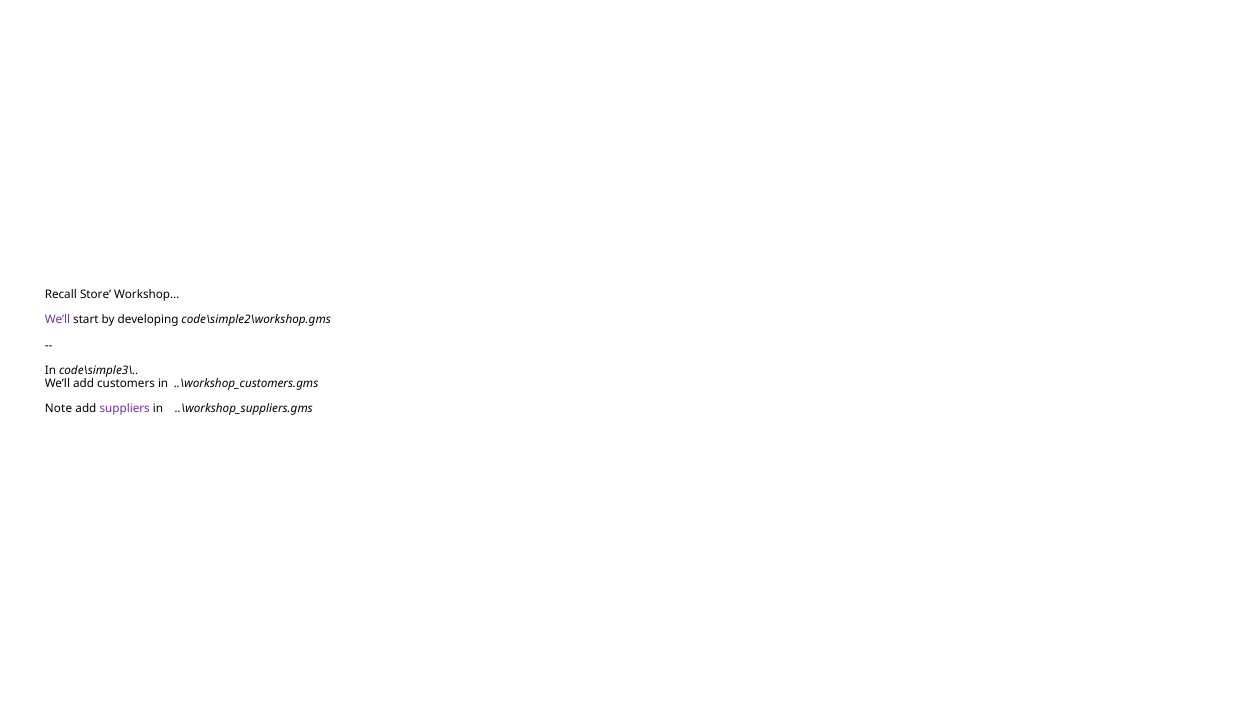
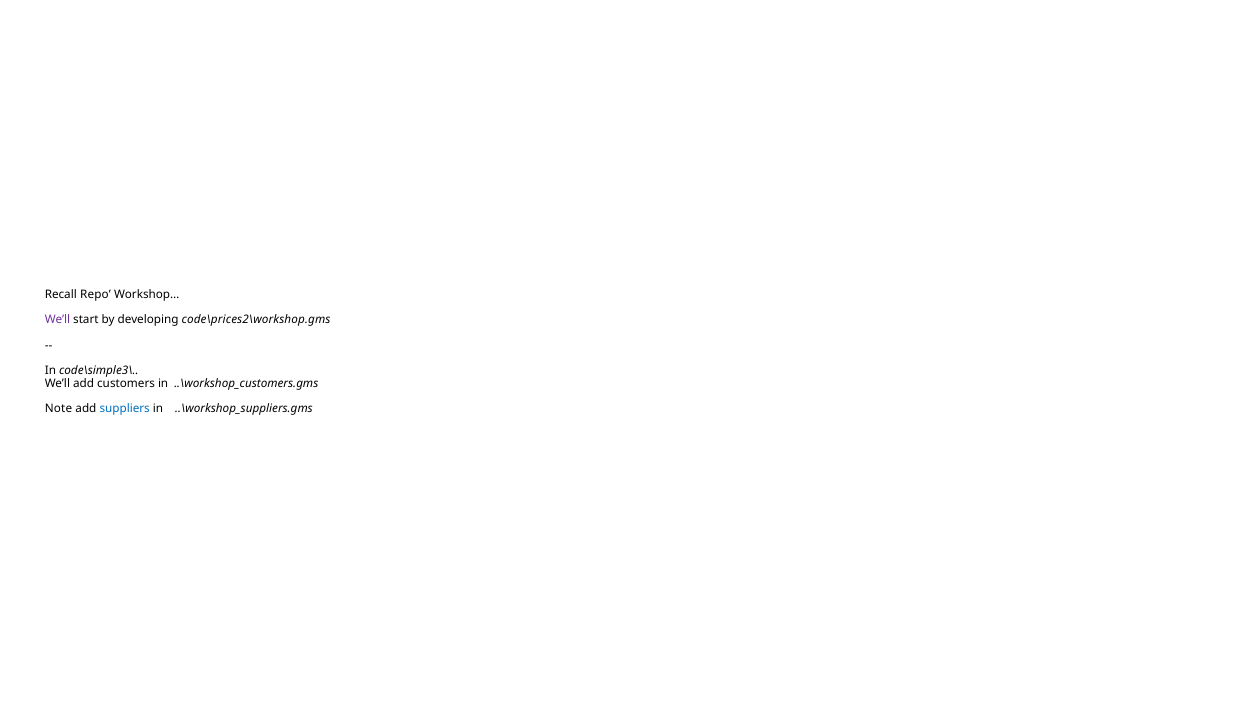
Store: Store -> Repo (96, 294)
code\simple2\workshop.gms: code\simple2\workshop.gms -> code\prices2\workshop.gms (256, 320)
suppliers colour: purple -> blue (125, 408)
